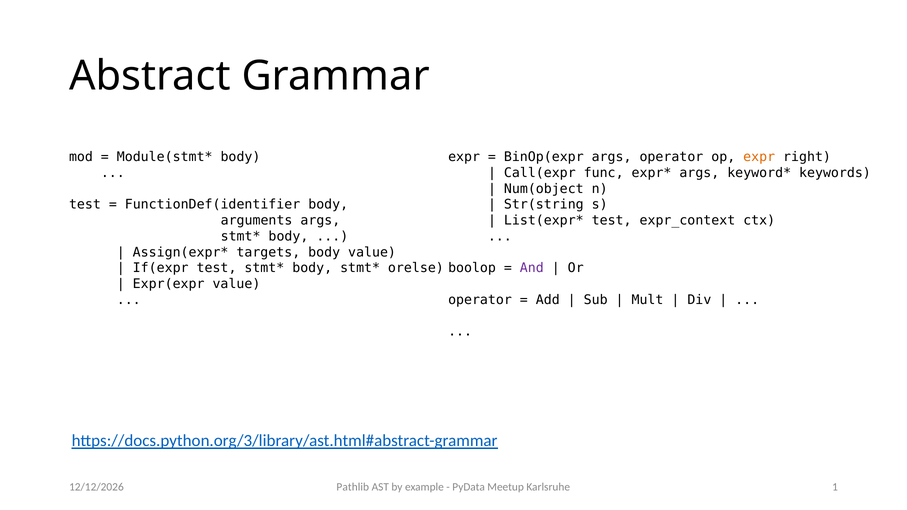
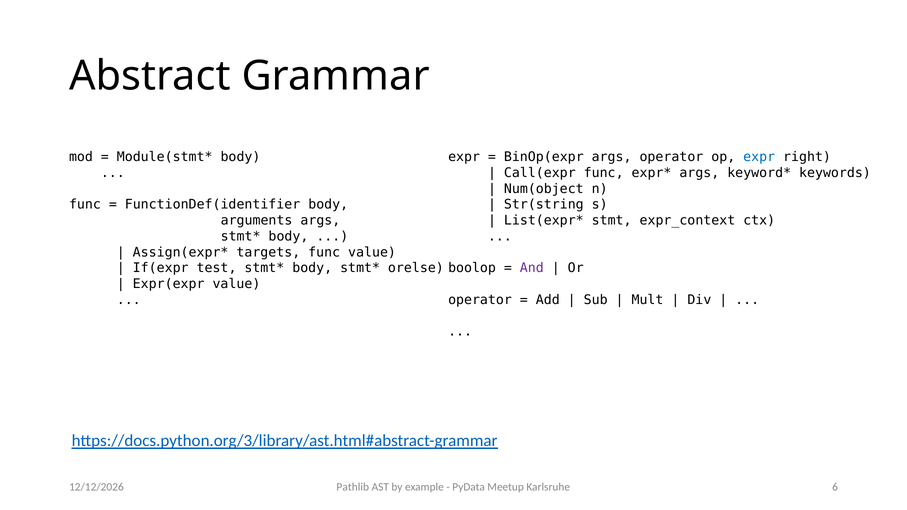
expr colour: orange -> blue (759, 157)
test: test -> func (85, 205)
test: test -> stmt (612, 221)
targets body: body -> func (324, 252)
1: 1 -> 6 (835, 487)
